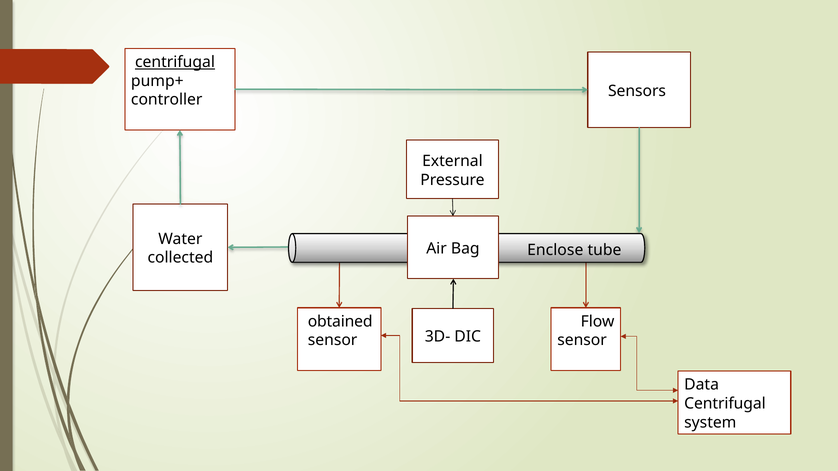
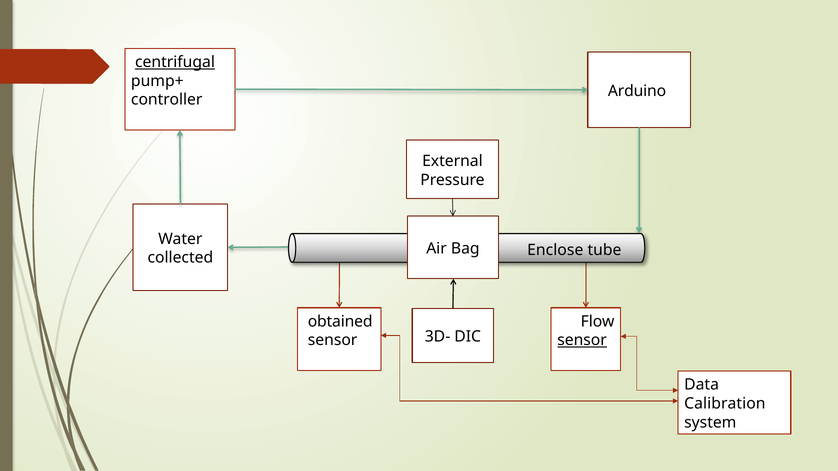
Sensors: Sensors -> Arduino (637, 91)
sensor underline: none -> present (582, 340)
Centrifugal: Centrifugal -> Calibration (725, 404)
